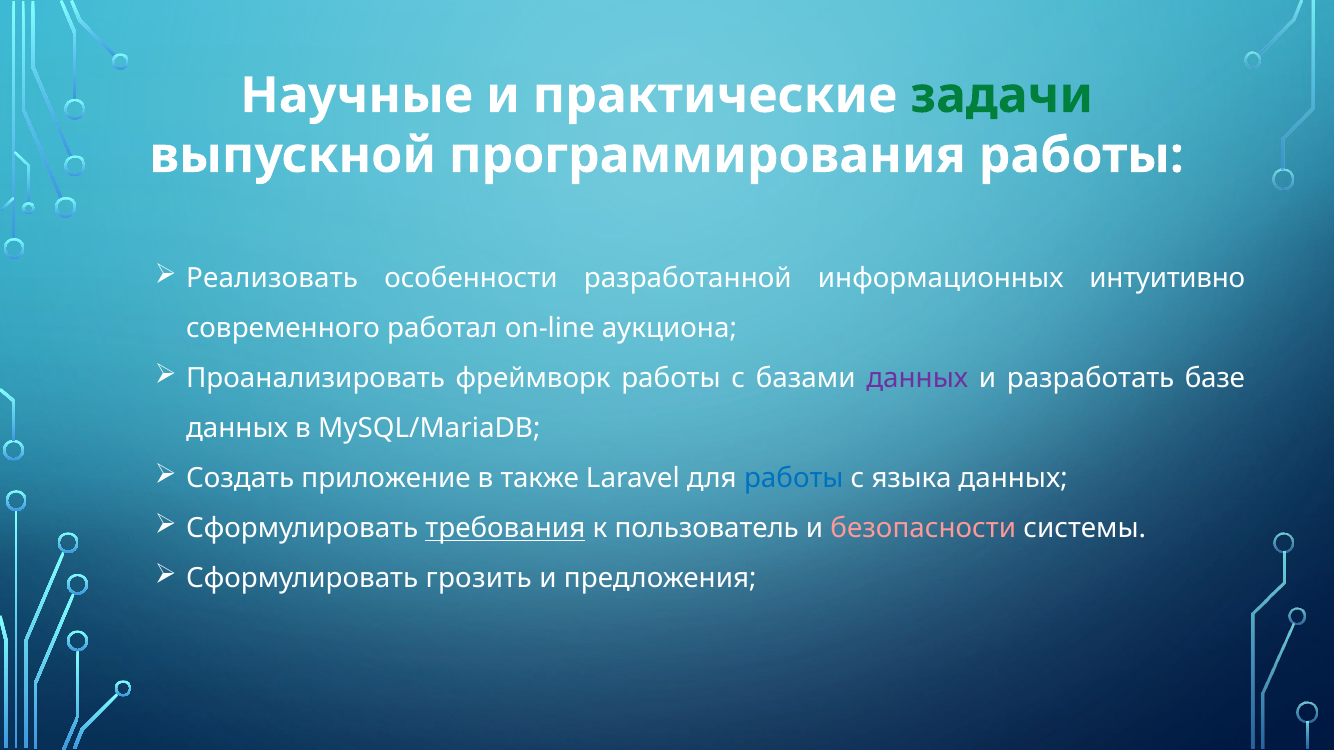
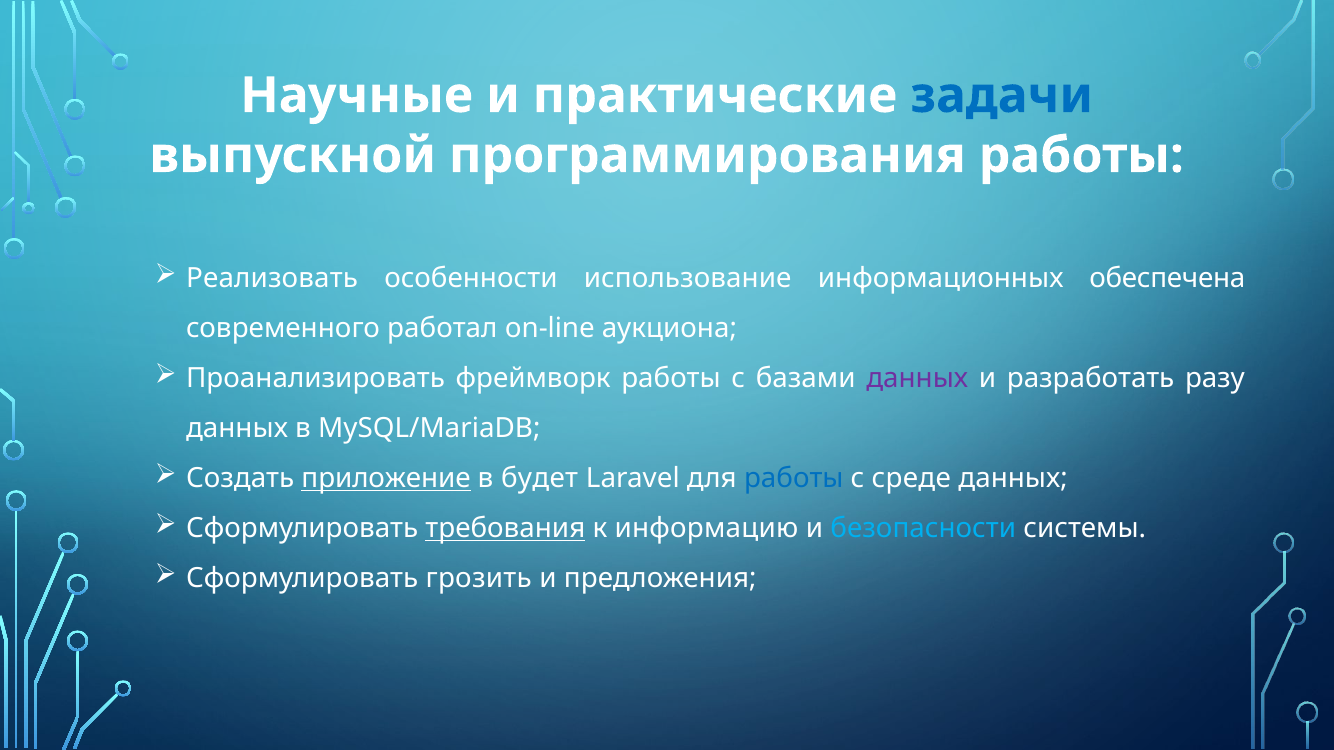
задачи colour: green -> blue (1002, 96)
разработанной: разработанной -> использование (688, 279)
интуитивно: интуитивно -> обеспечена (1167, 279)
базе: базе -> разу (1215, 379)
приложение underline: none -> present (386, 479)
также: также -> будет (540, 479)
языка: языка -> среде (911, 479)
пользователь: пользователь -> информацию (707, 529)
безопасности colour: pink -> light blue (923, 529)
